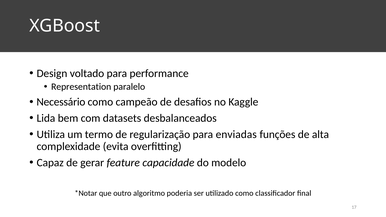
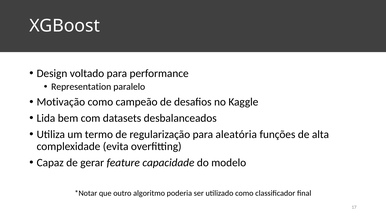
Necessário: Necessário -> Motivação (61, 102)
enviadas: enviadas -> aleatória (236, 134)
